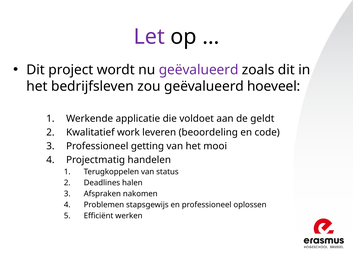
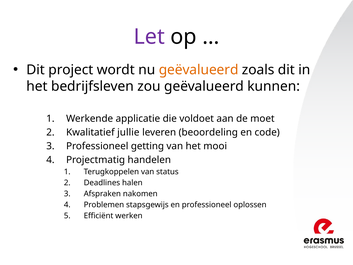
geëvalueerd colour: purple -> orange (199, 70)
hoeveel: hoeveel -> kunnen (274, 86)
geldt: geldt -> moet (262, 119)
work: work -> jullie (128, 132)
